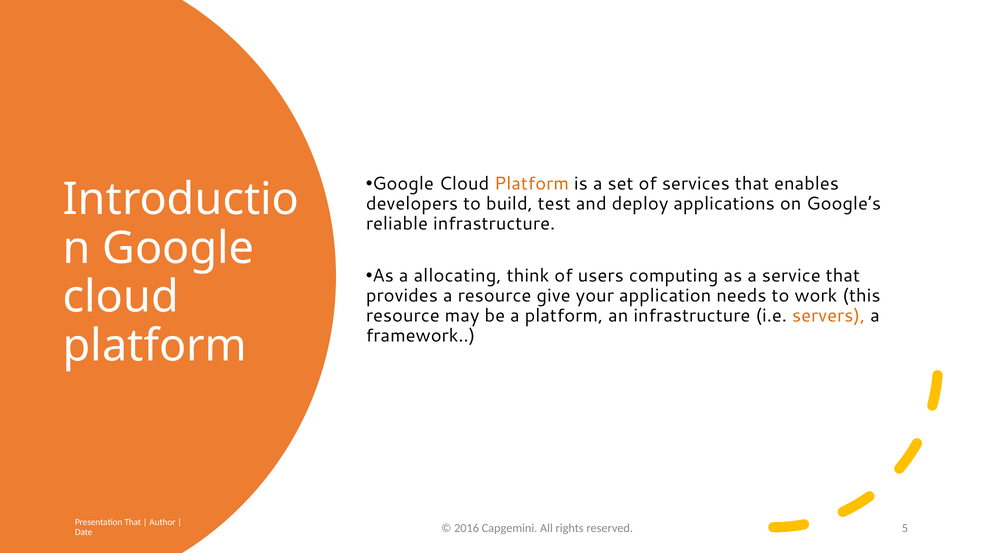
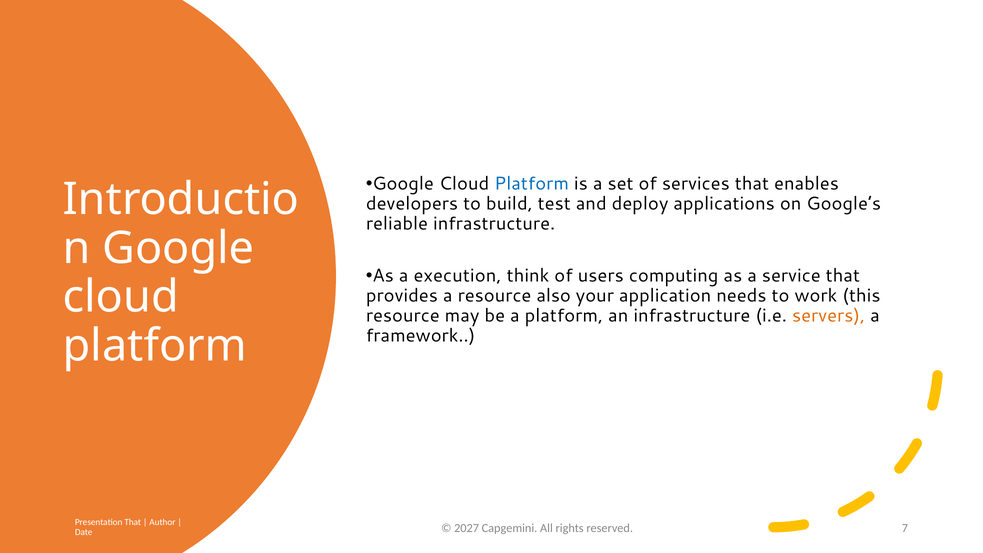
Platform colour: orange -> blue (532, 184)
allocating: allocating -> execution (458, 276)
give: give -> also (554, 296)
2016: 2016 -> 2027 (467, 528)
5: 5 -> 7 (905, 528)
